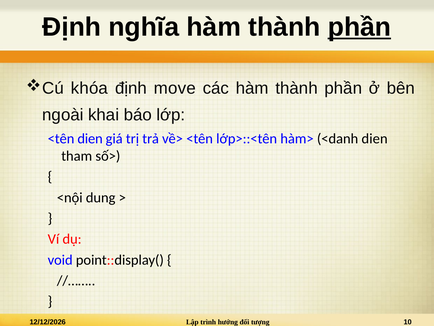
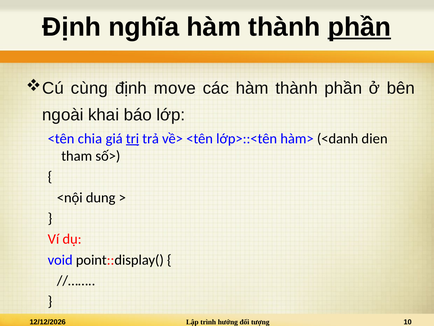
khóa: khóa -> cùng (89, 88)
<tên dien: dien -> chia (90, 138)
trị underline: none -> present (132, 138)
